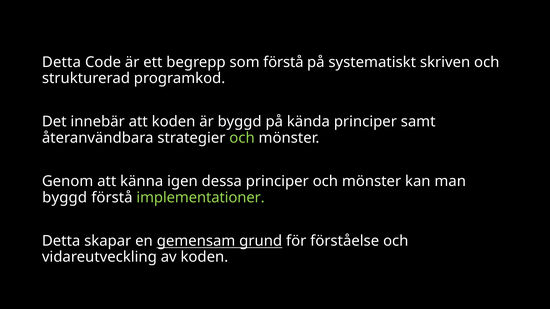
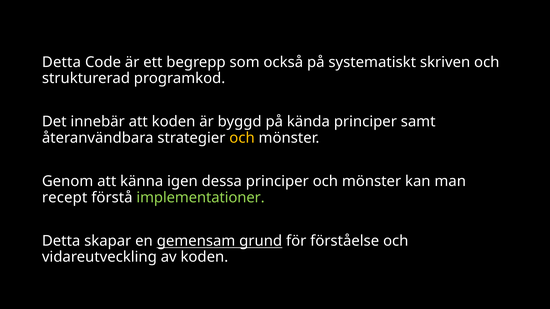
som förstå: förstå -> också (283, 62)
och colour: light green -> yellow (242, 138)
byggd: byggd -> recept (65, 198)
